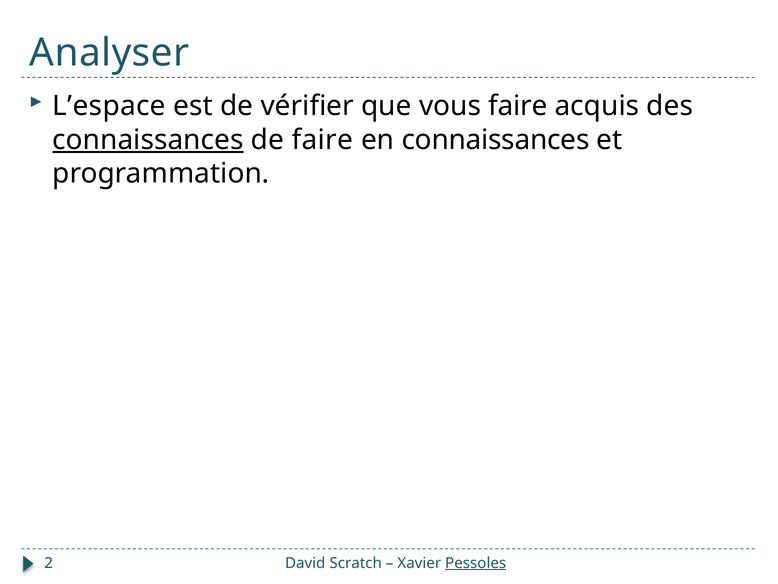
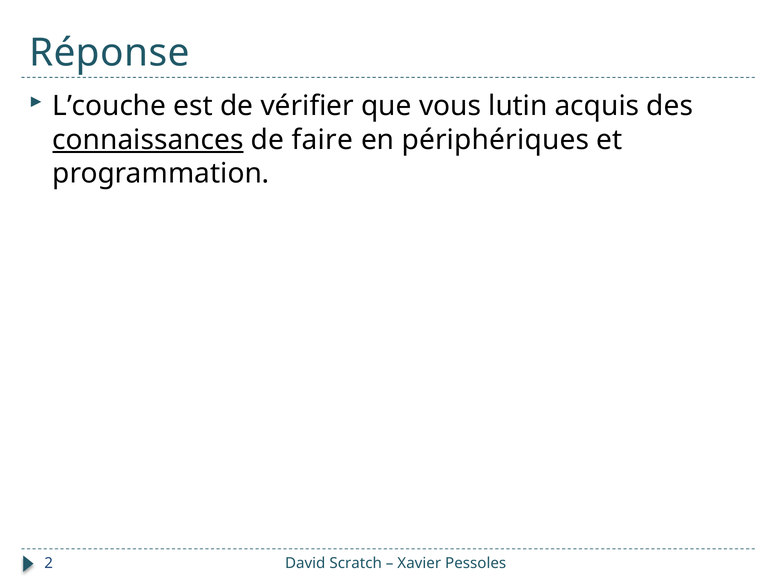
Analyser: Analyser -> Réponse (109, 53)
L’espace: L’espace -> L’couche (109, 106)
vous faire: faire -> lutin (518, 106)
en connaissances: connaissances -> périphériques (495, 140)
Pessoles underline: present -> none (476, 563)
